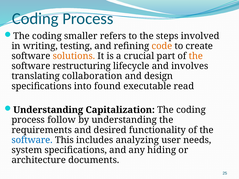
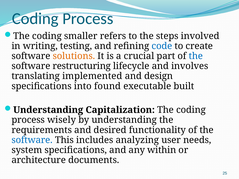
code colour: orange -> blue (162, 46)
the colour: orange -> blue (196, 56)
collaboration: collaboration -> implemented (92, 76)
read: read -> built (184, 86)
follow: follow -> wisely (62, 120)
hiding: hiding -> within (162, 150)
